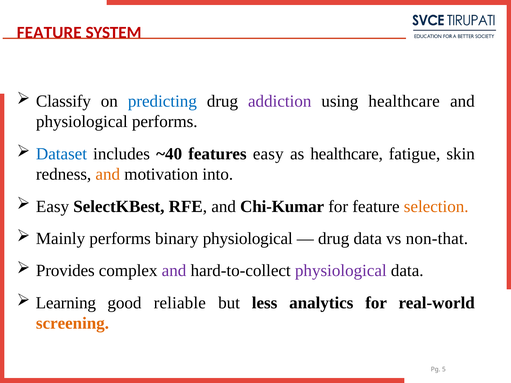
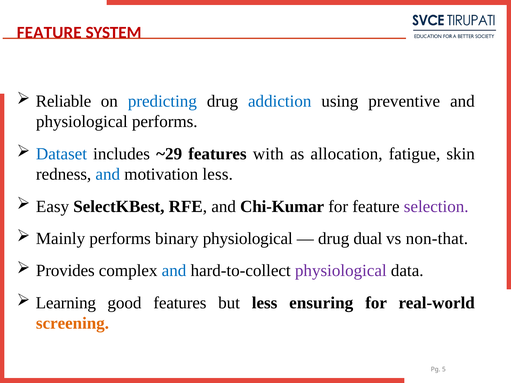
Classify: Classify -> Reliable (63, 101)
addiction colour: purple -> blue (280, 101)
using healthcare: healthcare -> preventive (404, 101)
~40: ~40 -> ~29 (169, 154)
features easy: easy -> with (268, 154)
as healthcare: healthcare -> allocation (347, 154)
and colour: orange -> blue (108, 174)
motivation into: into -> less (218, 174)
selection colour: orange -> purple (436, 207)
drug data: data -> dual (368, 239)
and colour: purple -> blue (174, 271)
good reliable: reliable -> features (180, 303)
analytics: analytics -> ensuring (321, 303)
